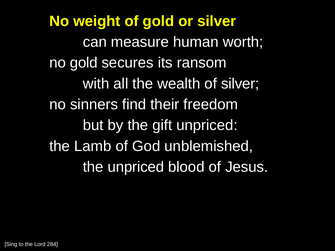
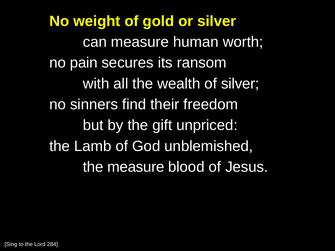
no gold: gold -> pain (84, 63)
the unpriced: unpriced -> measure (136, 167)
